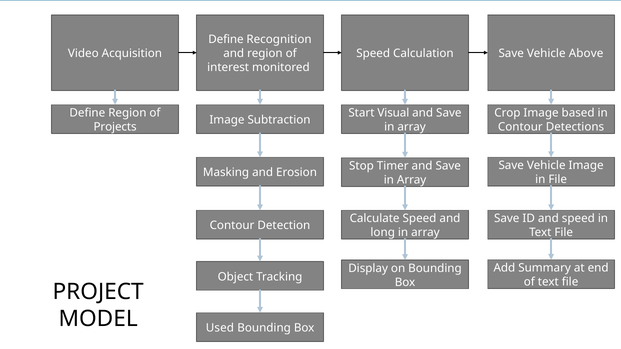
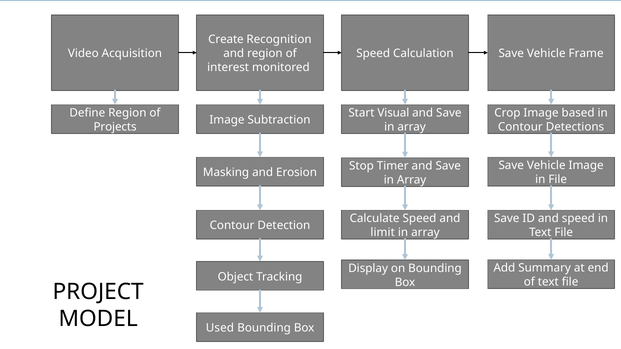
Define: Define -> Create (226, 40)
Above: Above -> Frame (586, 54)
long: long -> limit (383, 233)
